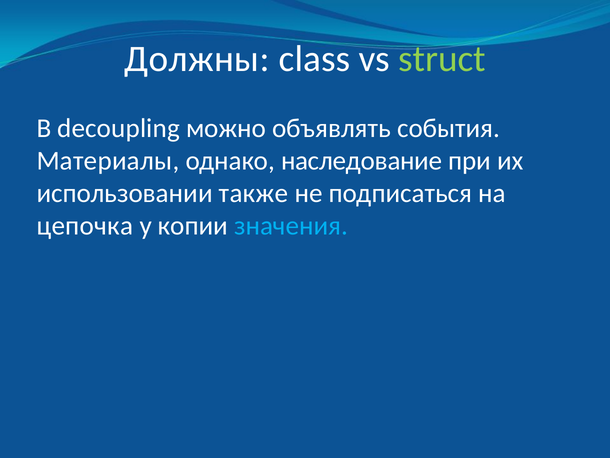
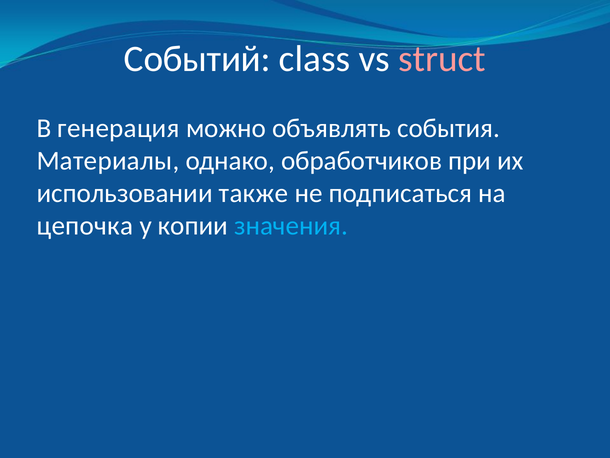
Должны: Должны -> Событий (197, 59)
struct colour: light green -> pink (442, 59)
decoupling: decoupling -> генерация (119, 128)
наследование: наследование -> обработчиков (362, 161)
